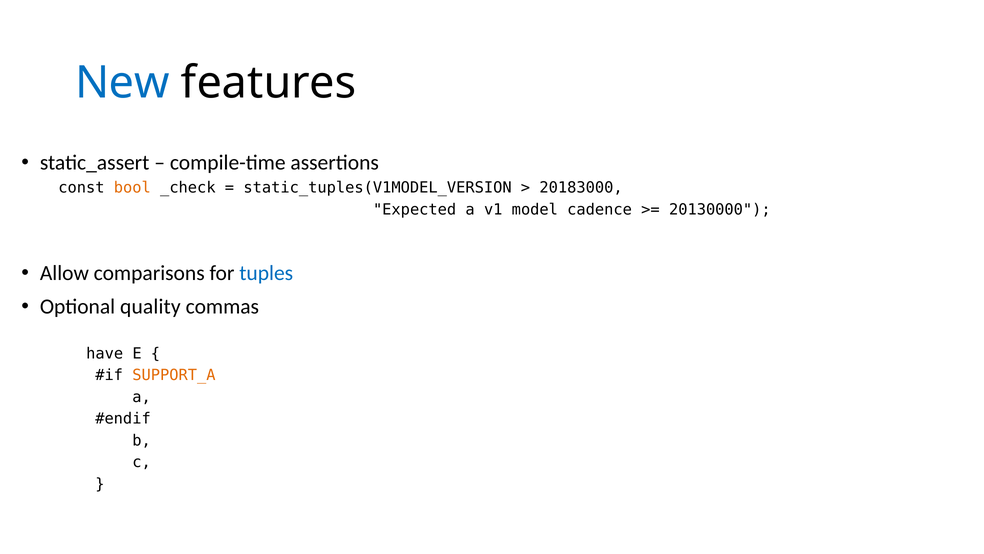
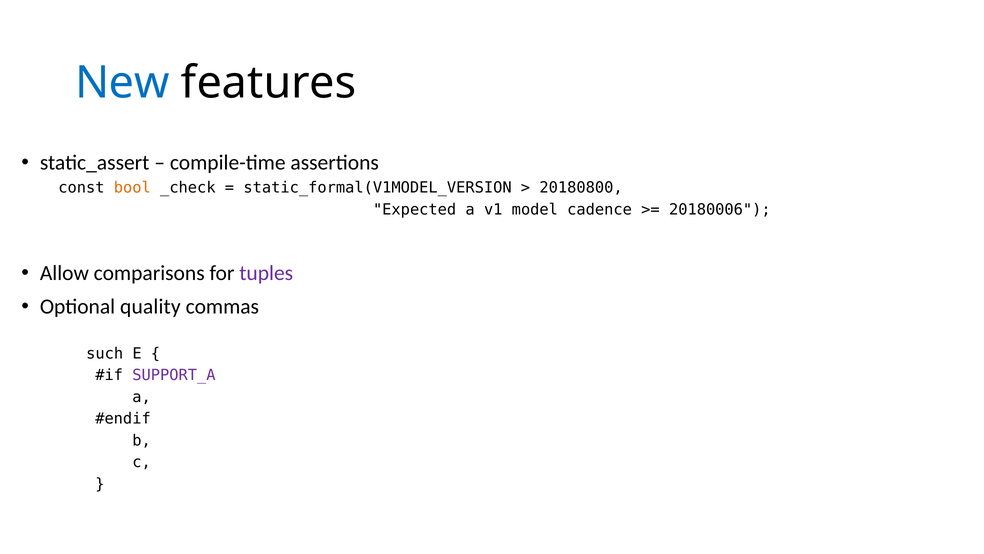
static_tuples(V1MODEL_VERSION: static_tuples(V1MODEL_VERSION -> static_formal(V1MODEL_VERSION (378, 188)
20183000: 20183000 -> 20180800 (581, 188)
20130000: 20130000 -> 20180006 (720, 209)
tuples colour: blue -> purple (266, 273)
have: have -> such (105, 353)
SUPPORT_A colour: orange -> purple (174, 375)
